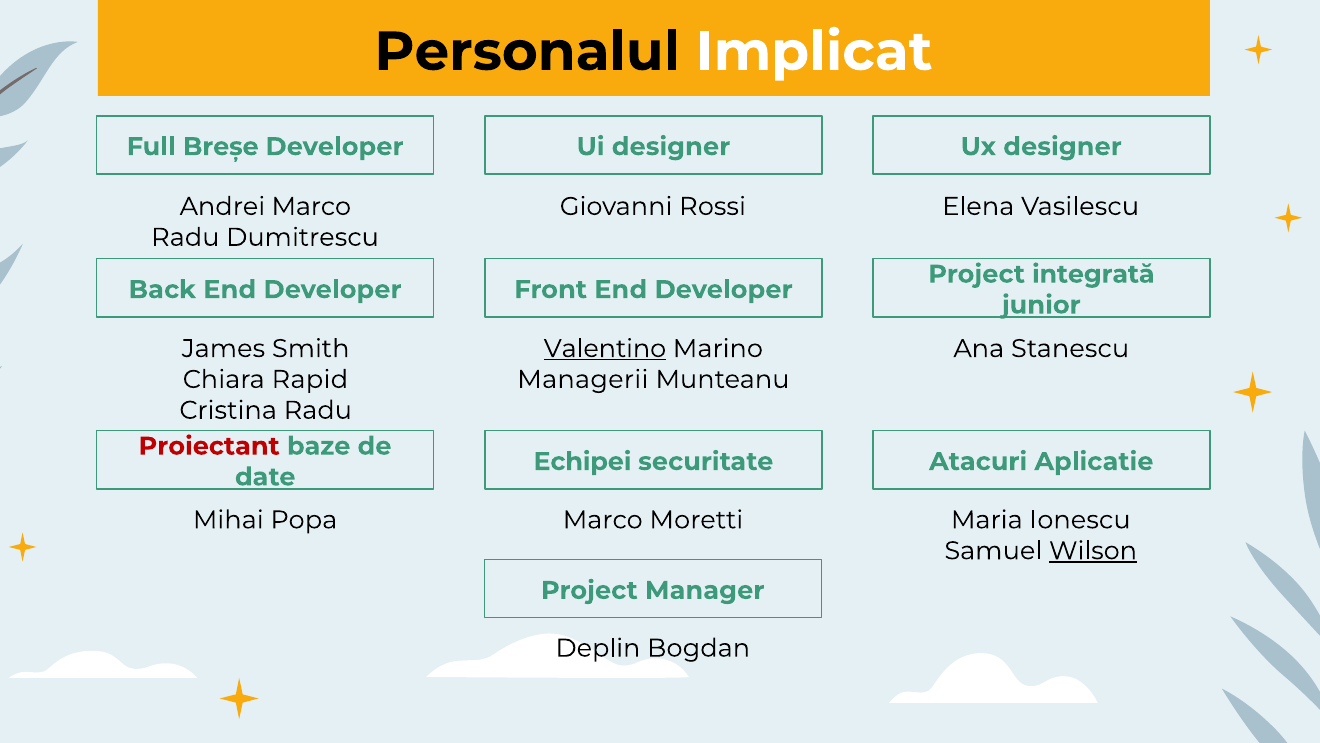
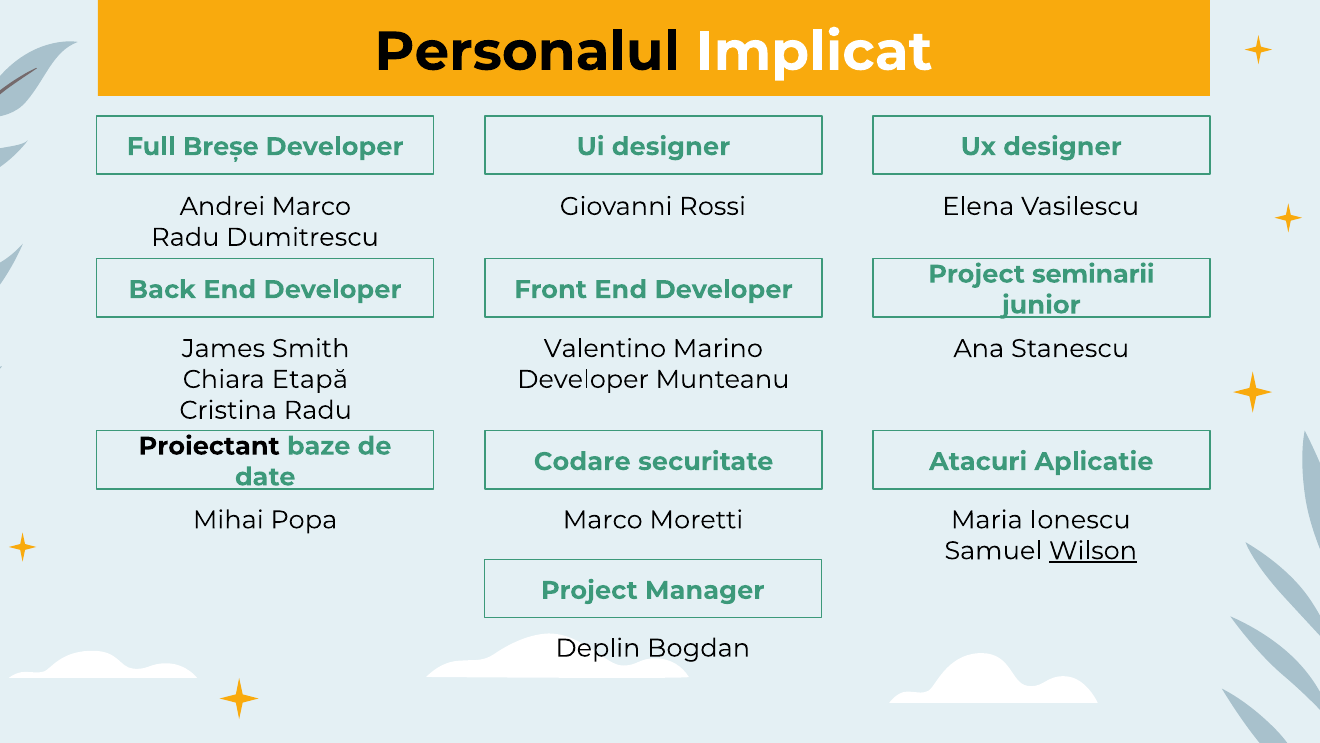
integrată: integrată -> seminarii (1093, 274)
Valentino underline: present -> none (605, 348)
Rapid: Rapid -> Etapă (310, 379)
Managerii: Managerii -> Developer (583, 379)
Proiectant colour: red -> black (209, 446)
Echipei: Echipei -> Codare (582, 461)
